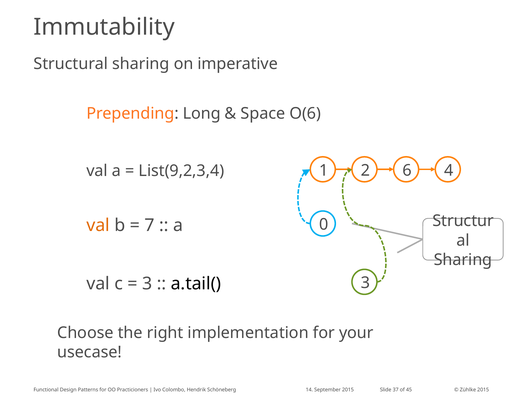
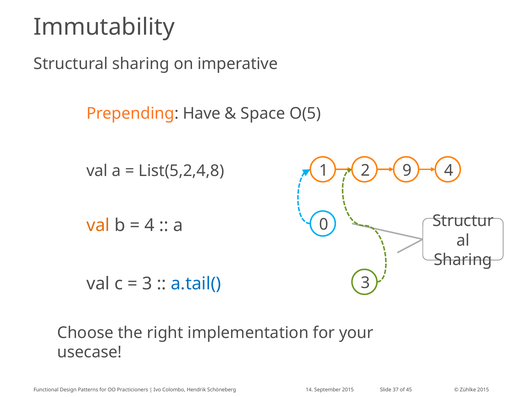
Long: Long -> Have (202, 113)
O(6: O(6 -> O(5 (305, 113)
6: 6 -> 9 (407, 170)
List(9,2,3,4: List(9,2,3,4 -> List(5,2,4,8 (181, 171)
7: 7 -> 4 (149, 225)
a.tail( colour: black -> blue (196, 284)
